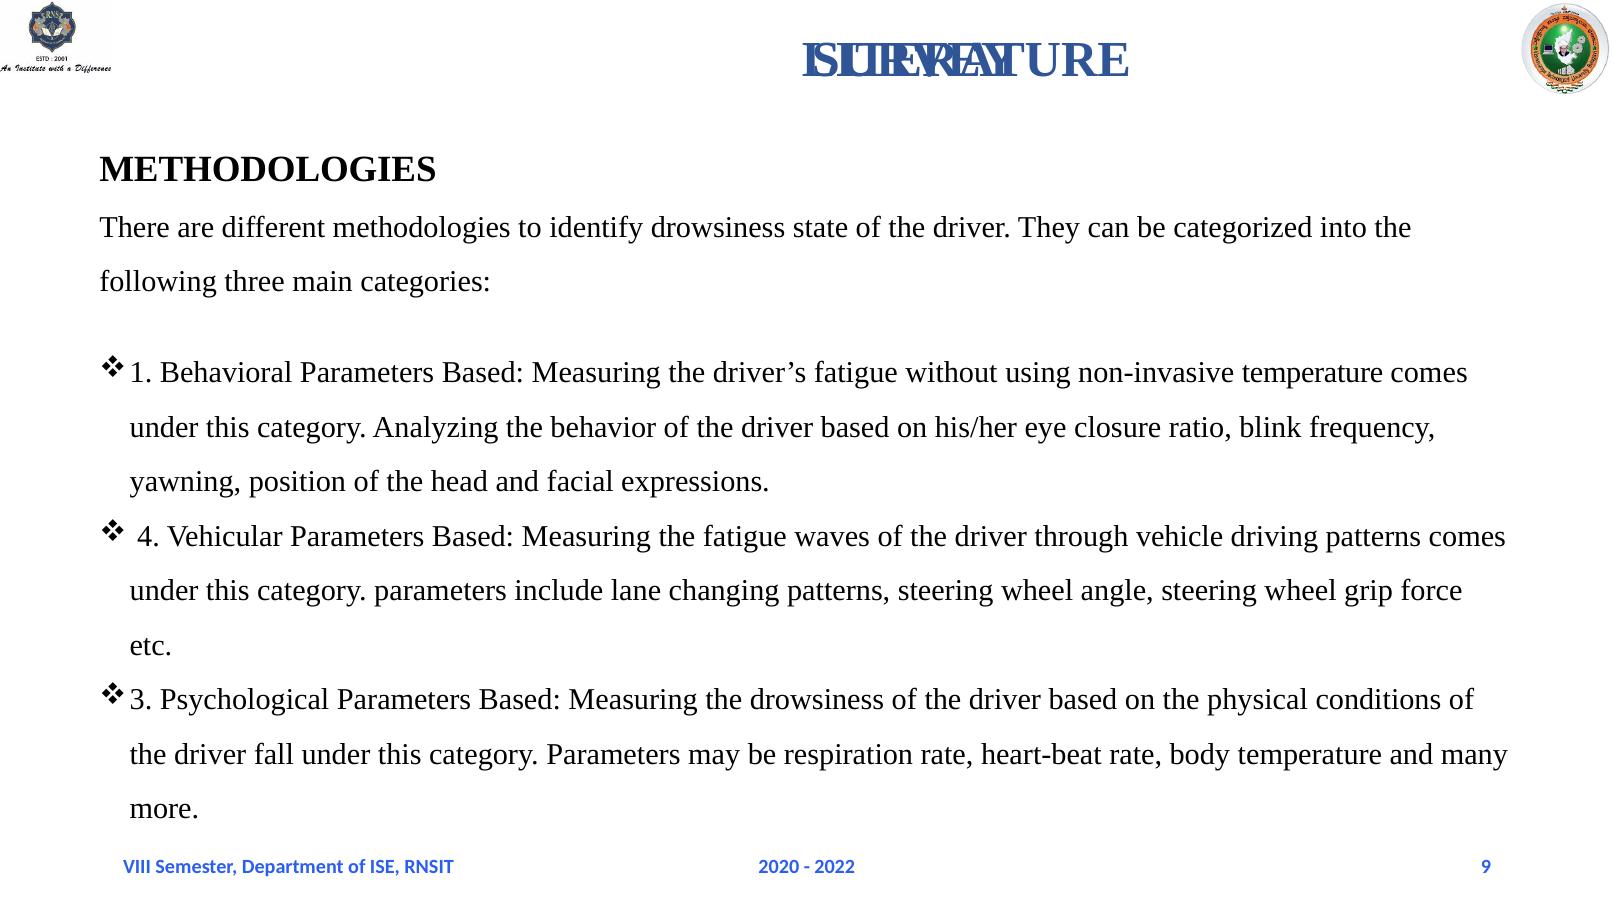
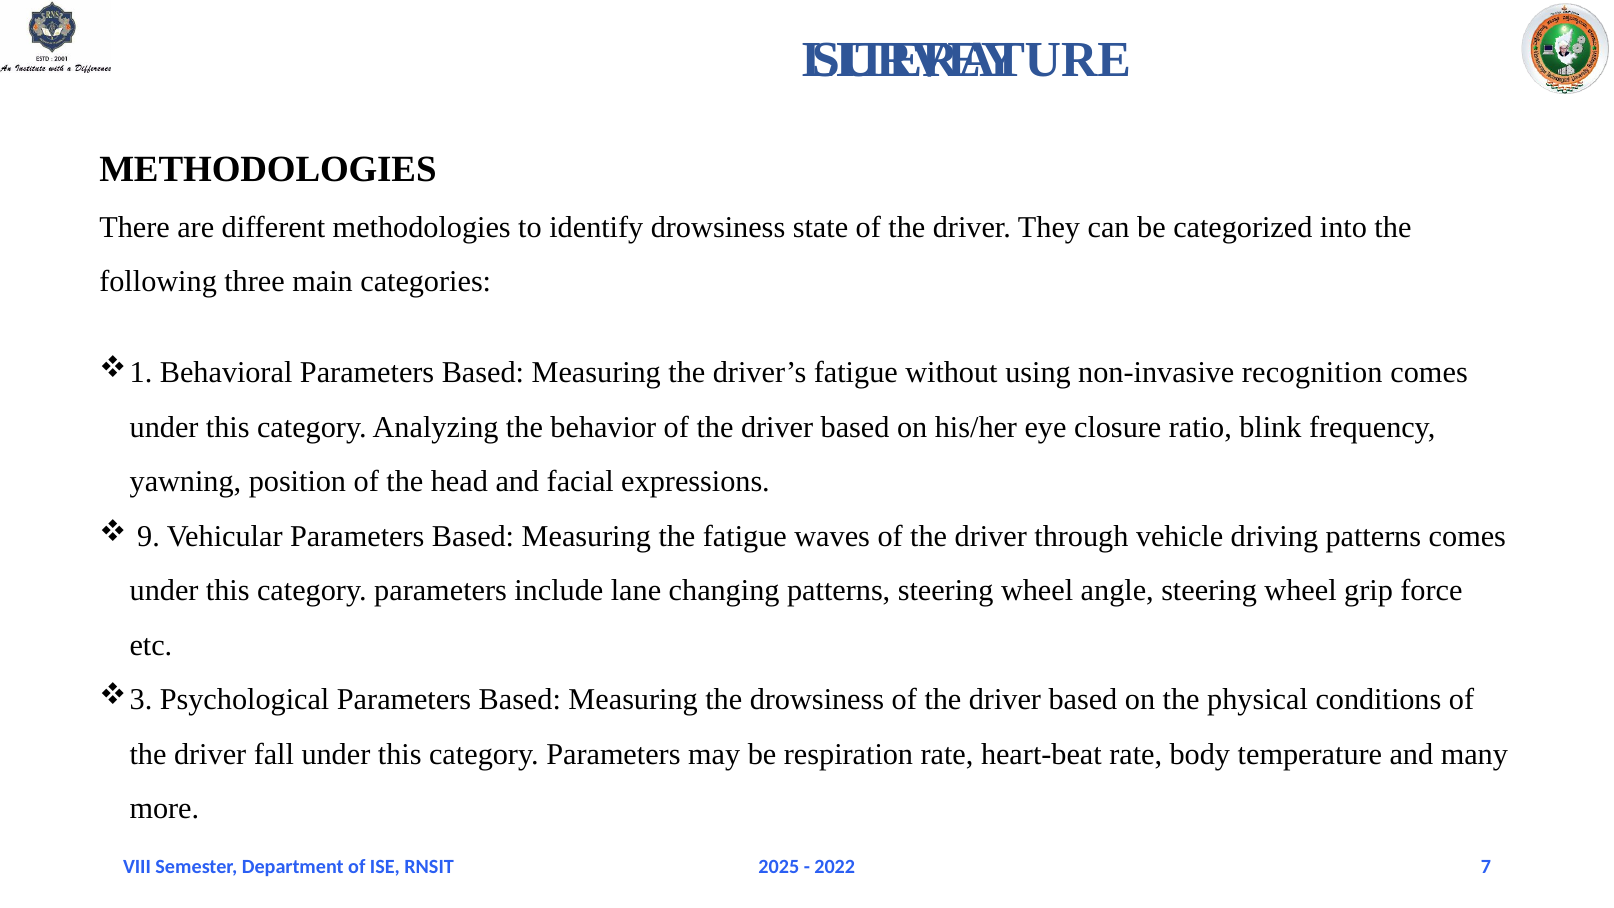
non-invasive temperature: temperature -> recognition (1312, 373)
4: 4 -> 9 (149, 536)
2020: 2020 -> 2025 (779, 867)
9: 9 -> 7 (1486, 867)
